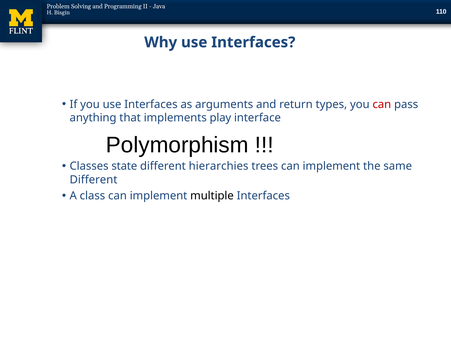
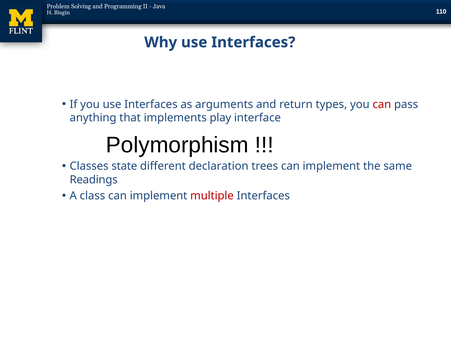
hierarchies: hierarchies -> declaration (219, 166)
Different: Different -> Readings (94, 180)
multiple colour: black -> red (212, 196)
